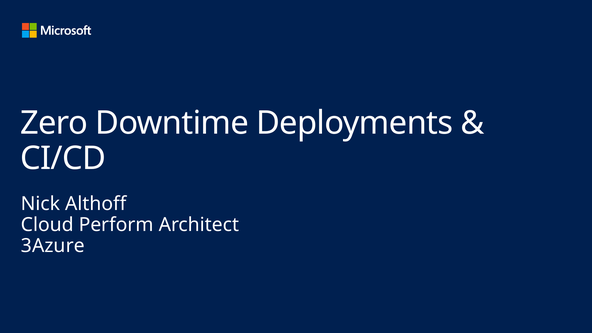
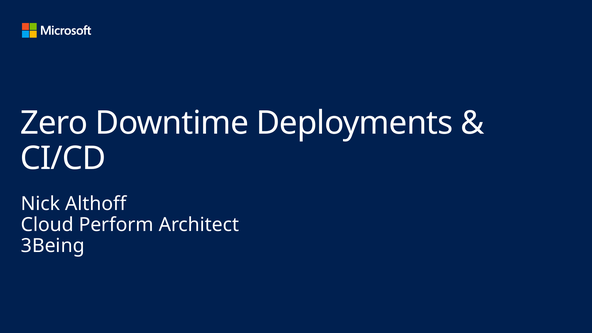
3Azure: 3Azure -> 3Being (53, 246)
